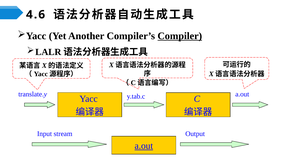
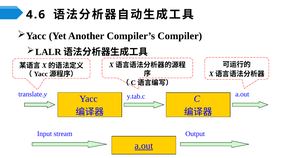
Compiler underline: present -> none (180, 36)
